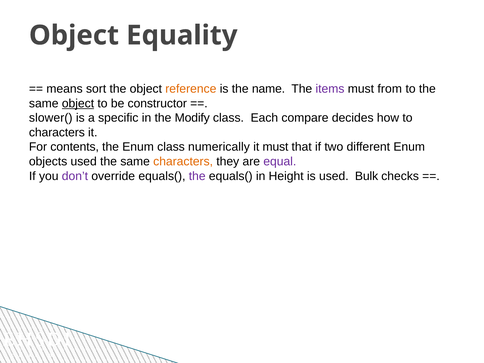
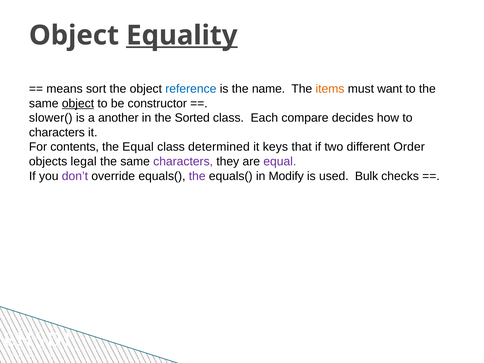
Equality underline: none -> present (182, 35)
reference colour: orange -> blue (191, 89)
items colour: purple -> orange (330, 89)
from: from -> want (390, 89)
specific: specific -> another (118, 118)
Modify: Modify -> Sorted (192, 118)
the Enum: Enum -> Equal (138, 147)
numerically: numerically -> determined (219, 147)
it must: must -> keys (275, 147)
different Enum: Enum -> Order (409, 147)
objects used: used -> legal (84, 162)
characters colour: orange -> purple (183, 162)
Height: Height -> Modify (286, 176)
